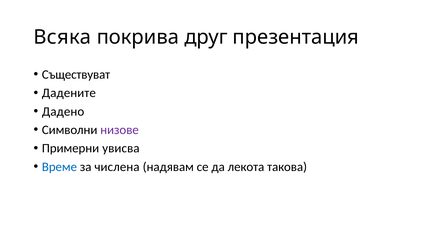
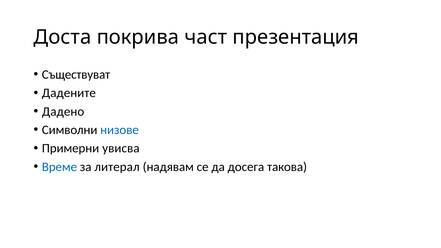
Всяка: Всяка -> Доста (62, 37)
друг: друг -> част (206, 37)
низове colour: purple -> blue (120, 130)
числена: числена -> литерал (117, 167)
лекота: лекота -> досега (246, 167)
